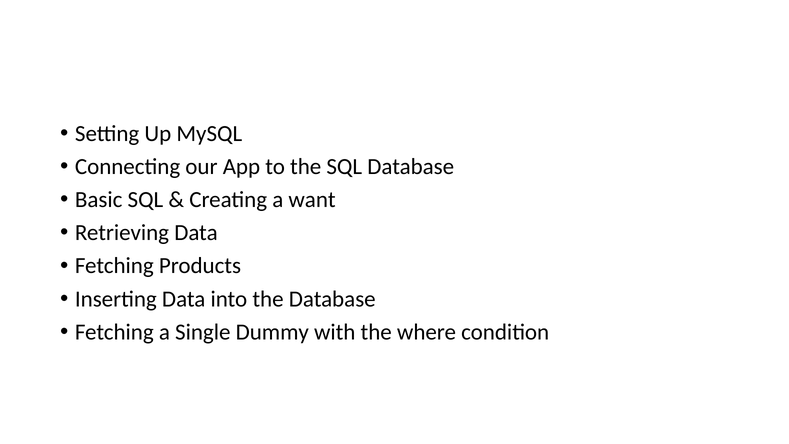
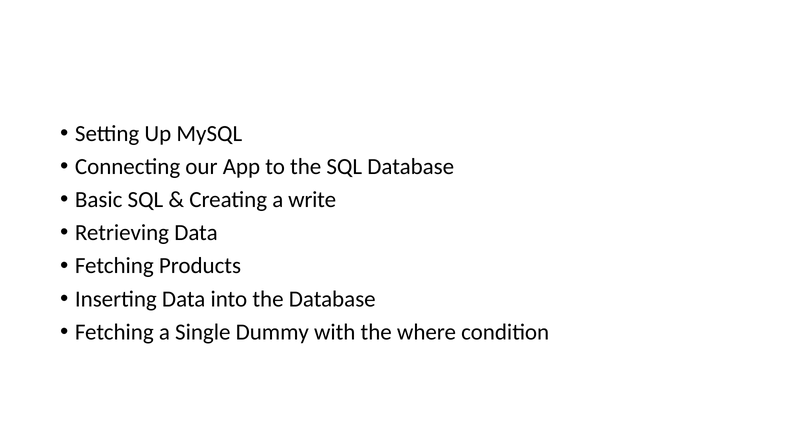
want: want -> write (312, 200)
